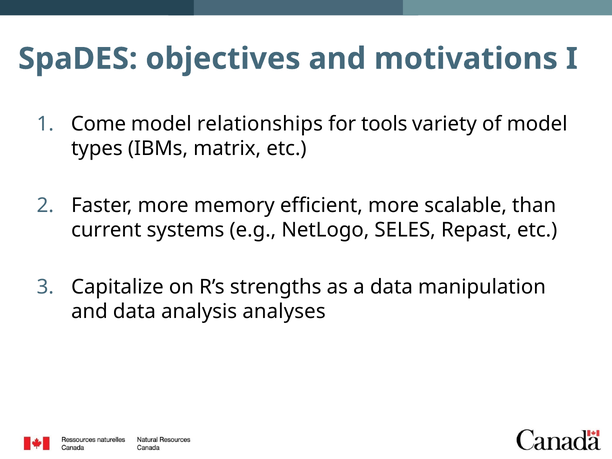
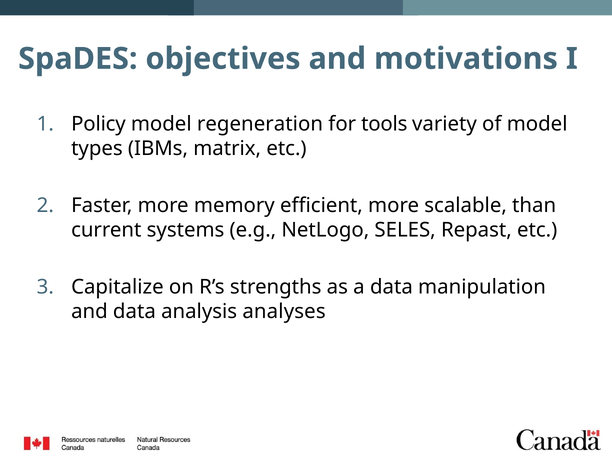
Come: Come -> Policy (98, 124)
relationships: relationships -> regeneration (260, 124)
